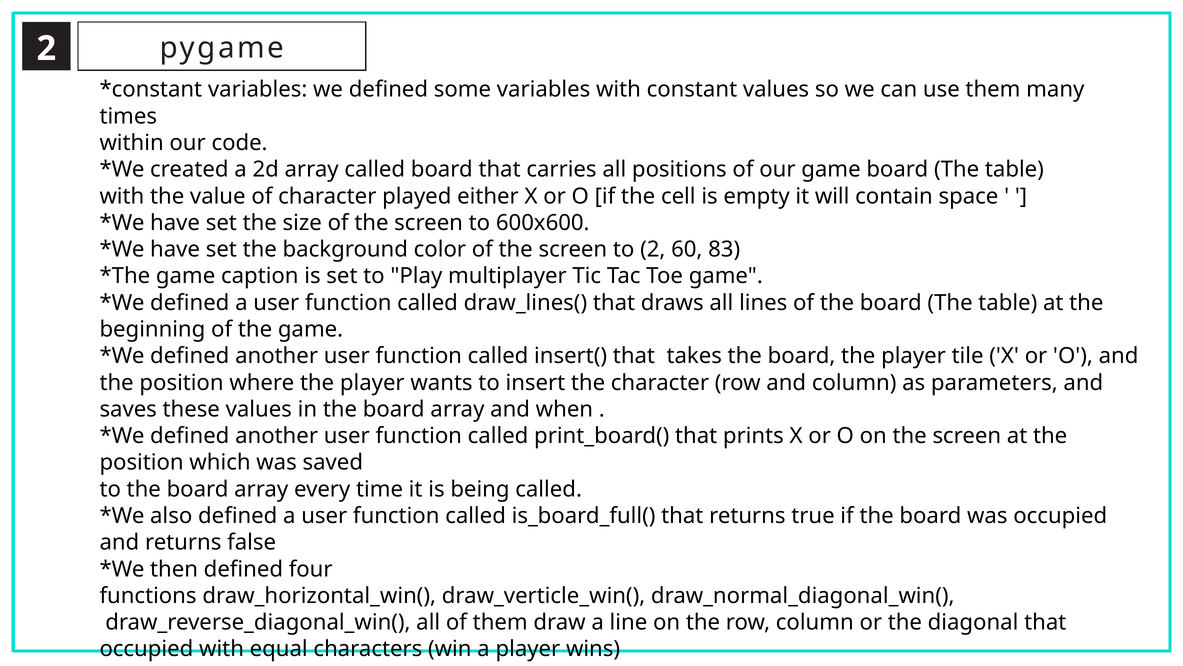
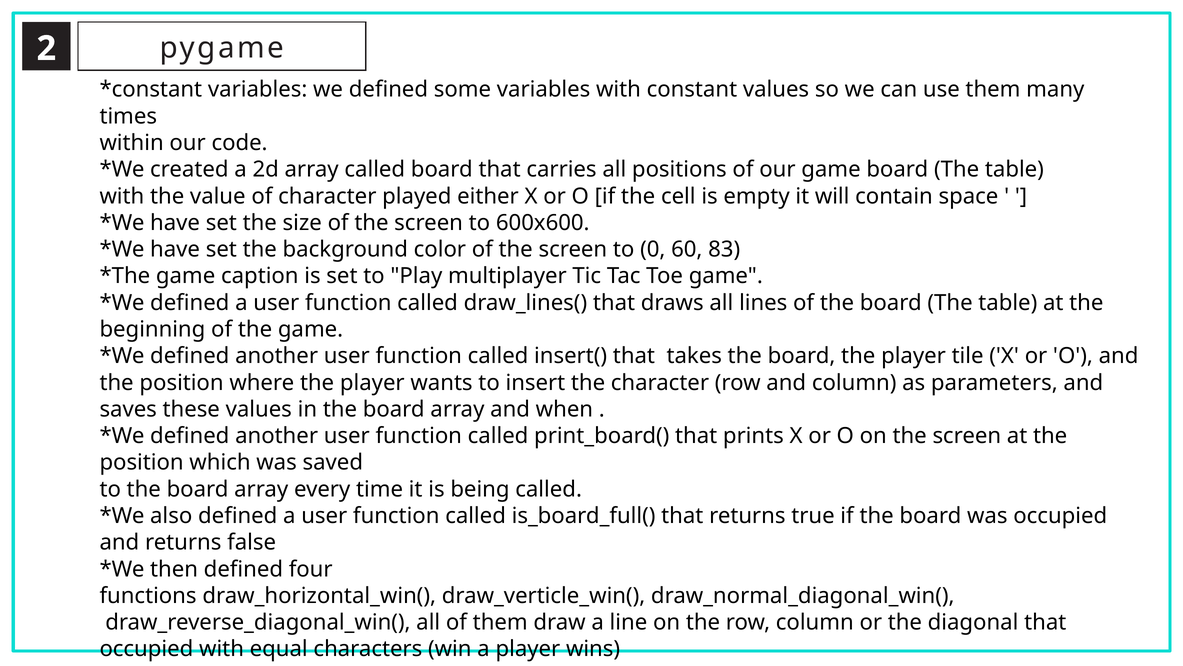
to 2: 2 -> 0 (653, 249)
